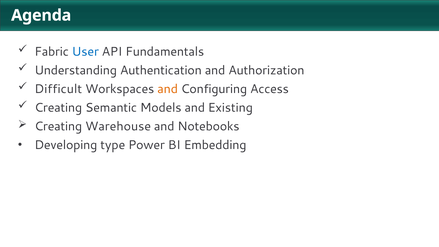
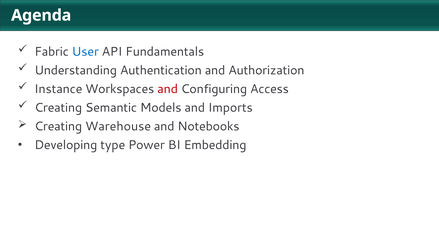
Difficult: Difficult -> Instance (58, 89)
and colour: orange -> red (168, 89)
Existing: Existing -> Imports (230, 108)
